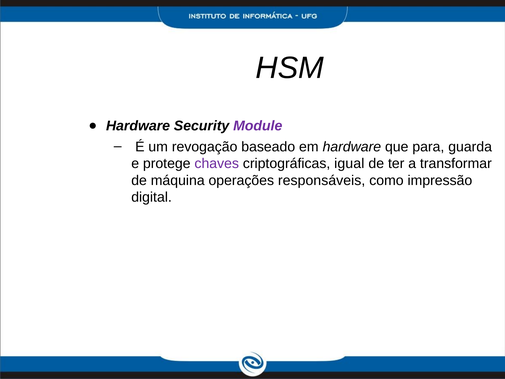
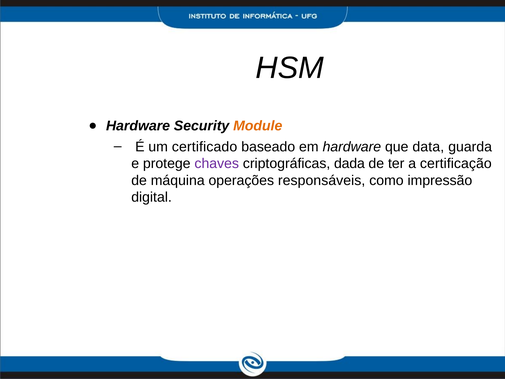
Module colour: purple -> orange (258, 126)
revogação: revogação -> certificado (205, 147)
para: para -> data (428, 147)
igual: igual -> dada (349, 164)
transformar: transformar -> certificação (456, 164)
